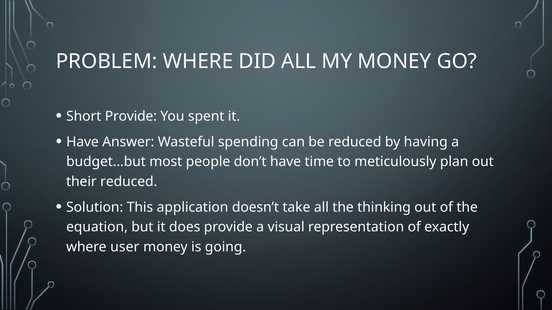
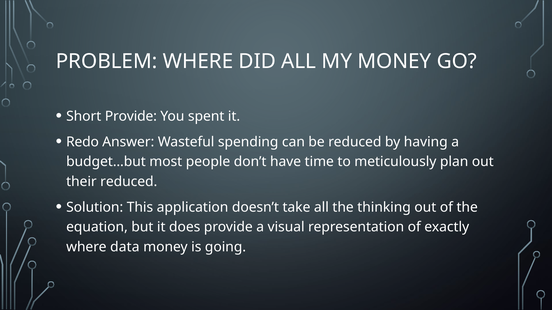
Have: Have -> Redo (83, 142)
user: user -> data (125, 247)
